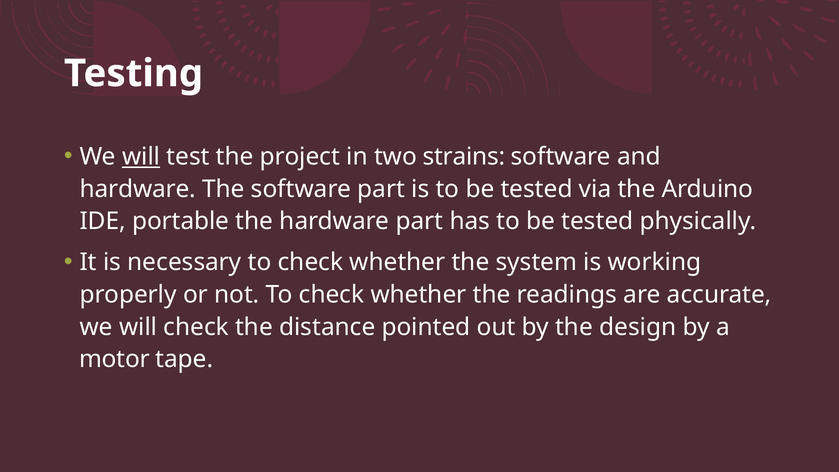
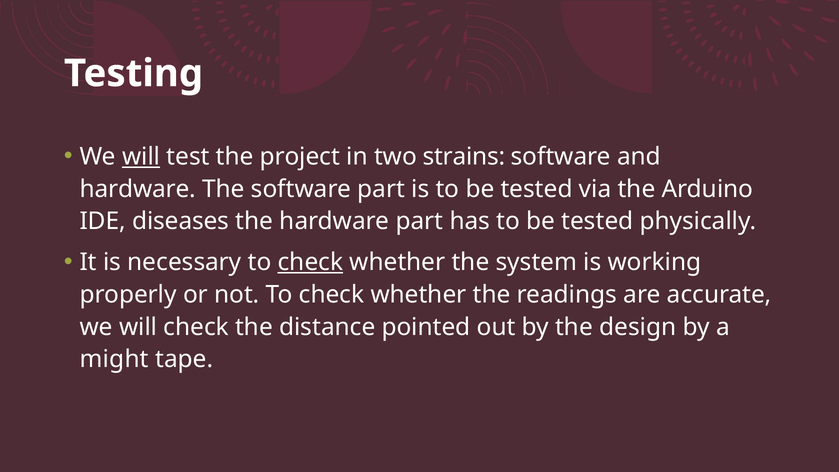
portable: portable -> diseases (181, 221)
check underline: none -> present (310, 262)
motor: motor -> might (114, 359)
